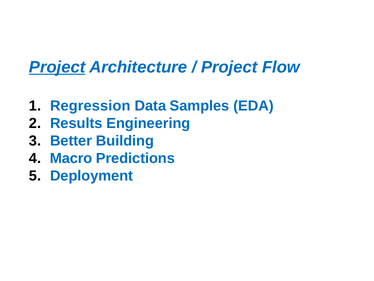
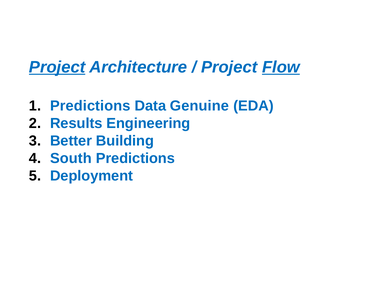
Flow underline: none -> present (281, 67)
Regression: Regression -> Predictions (90, 106)
Samples: Samples -> Genuine (199, 106)
Macro: Macro -> South (71, 158)
